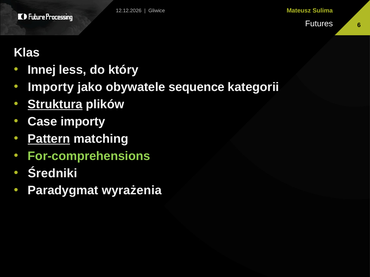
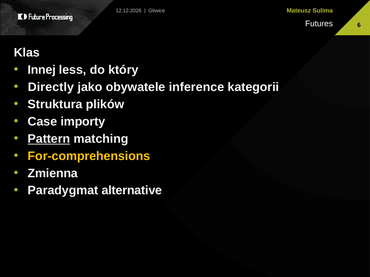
Importy: Importy -> Directly (51, 87)
sequence: sequence -> inference (196, 87)
Struktura underline: present -> none (55, 104)
For-comprehensions colour: light green -> yellow (89, 156)
Średniki: Średniki -> Zmienna (53, 174)
wyrażenia: wyrażenia -> alternative (132, 191)
